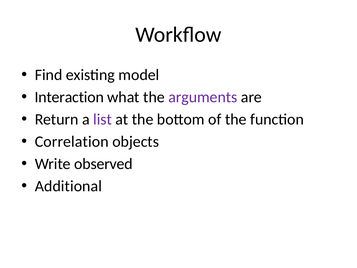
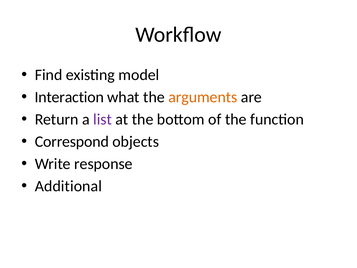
arguments colour: purple -> orange (203, 97)
Correlation: Correlation -> Correspond (72, 142)
observed: observed -> response (103, 164)
